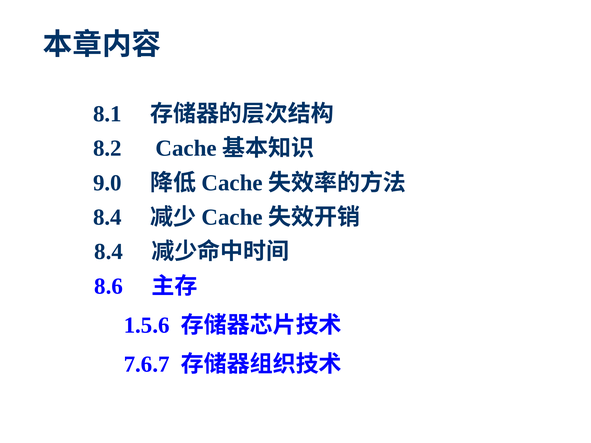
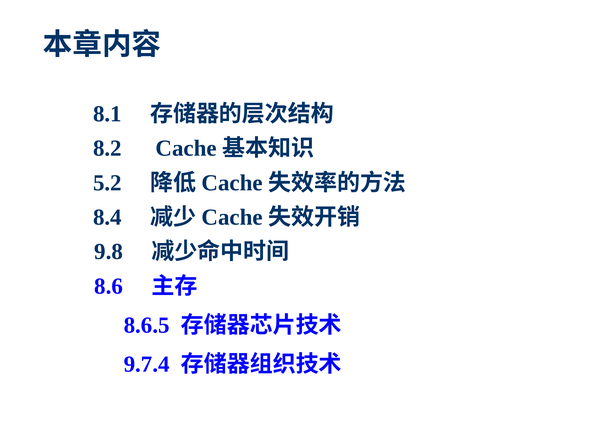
9.0: 9.0 -> 5.2 (107, 183)
8.4: 8.4 -> 9.8 (109, 252)
1.5.6: 1.5.6 -> 8.6.5 (147, 325)
7.6.7: 7.6.7 -> 9.7.4 (147, 364)
